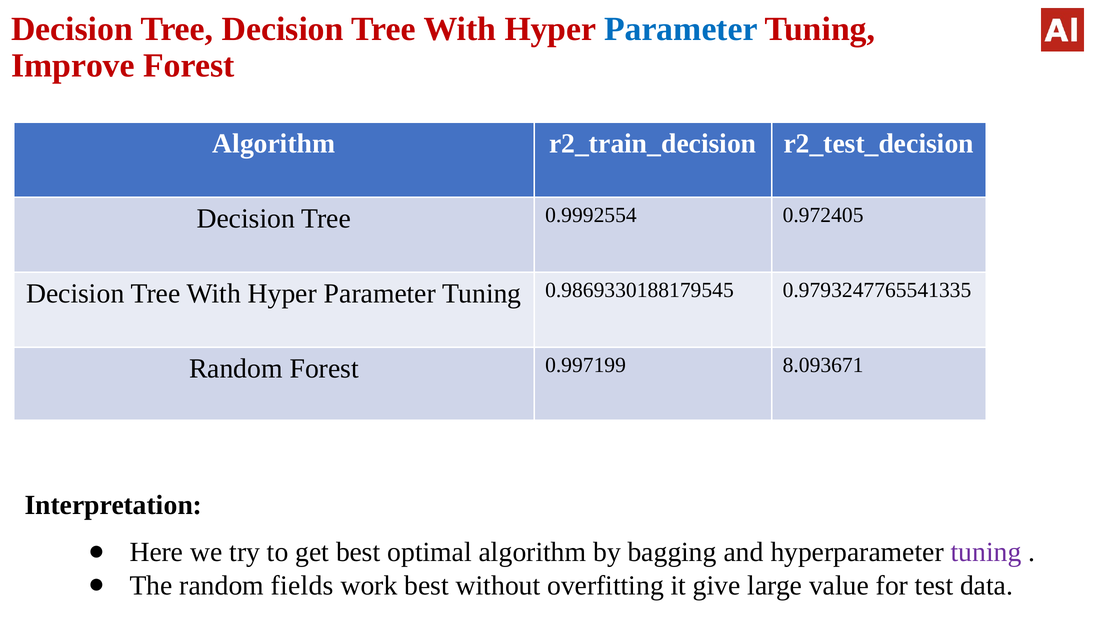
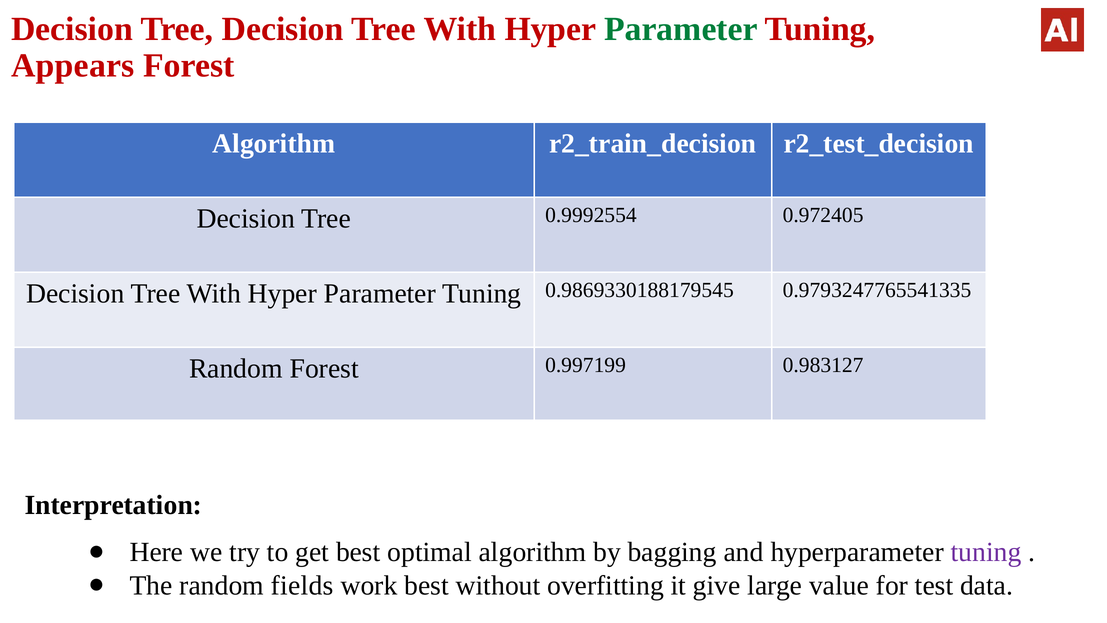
Parameter colour: blue -> green (681, 29)
Improve: Improve -> Appears (73, 66)
8.093671: 8.093671 -> 0.983127 (823, 365)
